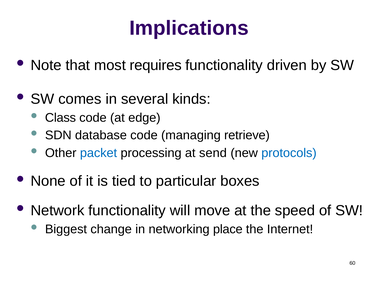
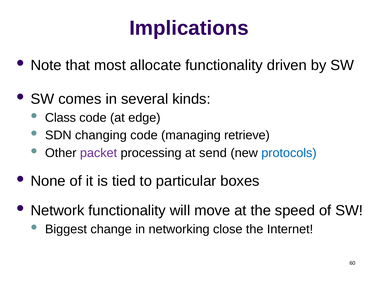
requires: requires -> allocate (156, 65)
database: database -> changing (101, 136)
packet colour: blue -> purple (99, 153)
place: place -> close (228, 230)
